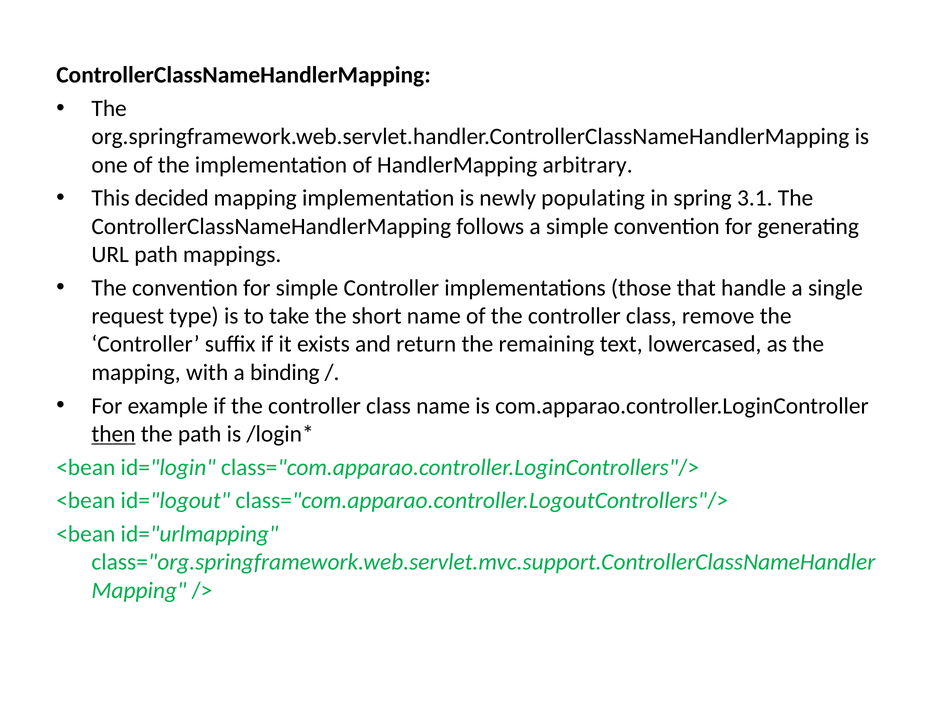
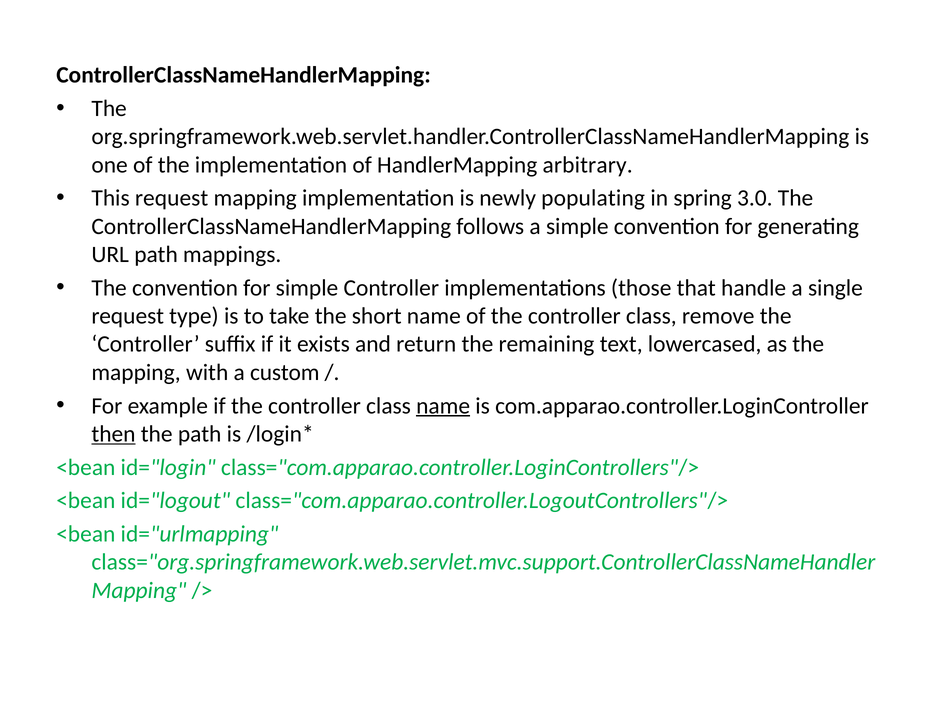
This decided: decided -> request (172, 198)
3.1: 3.1 -> 3.0 (755, 198)
binding: binding -> custom (285, 372)
name underline: none -> present (443, 405)
